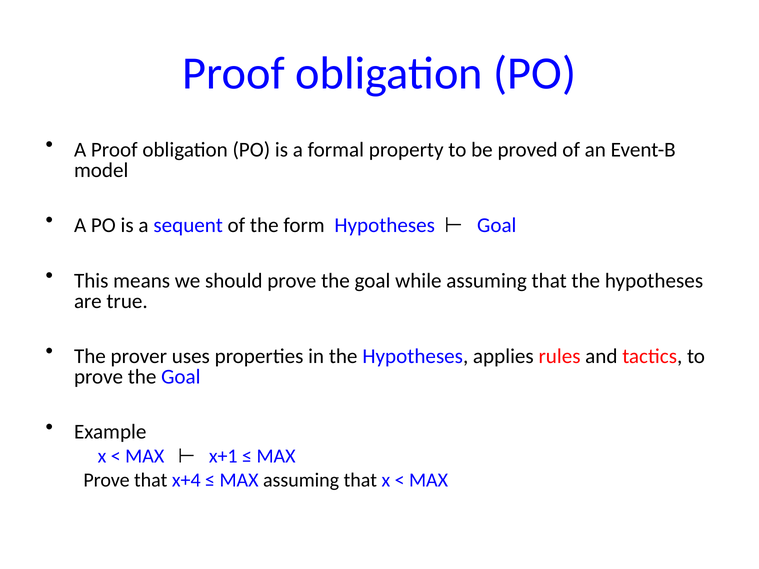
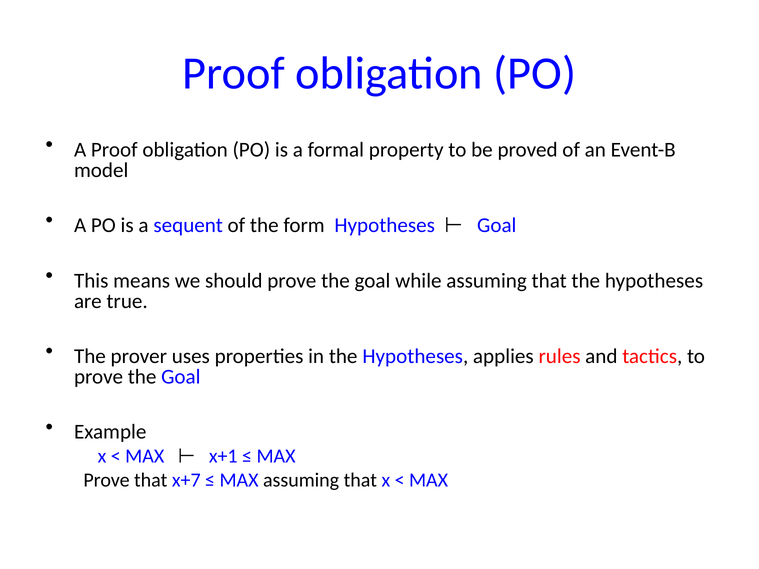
x+4: x+4 -> x+7 (186, 480)
